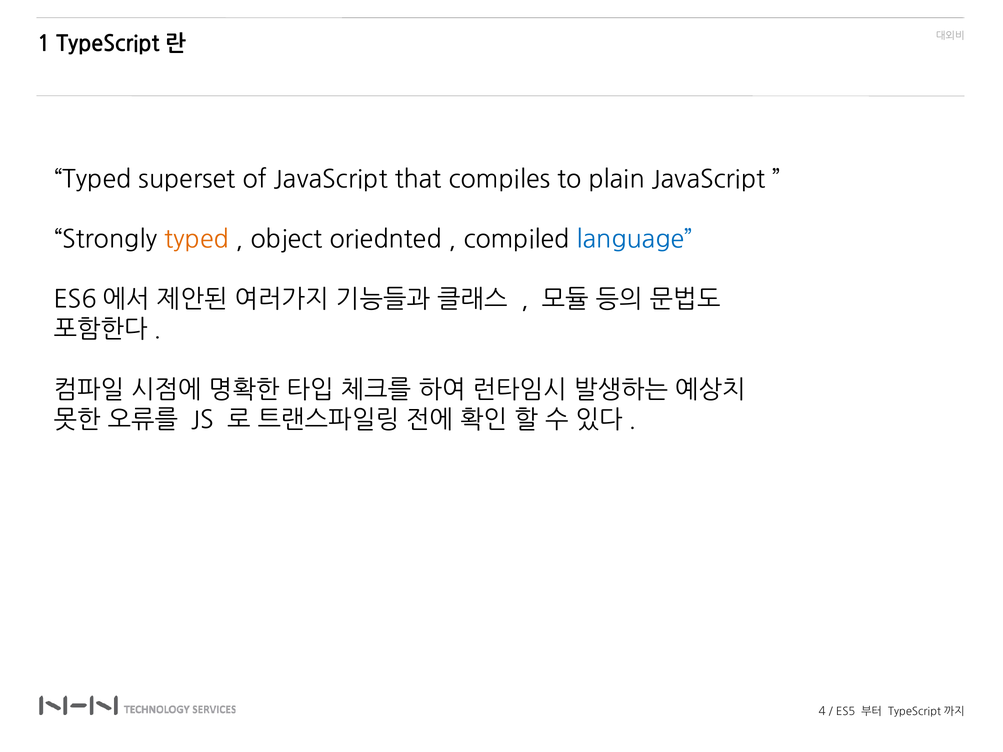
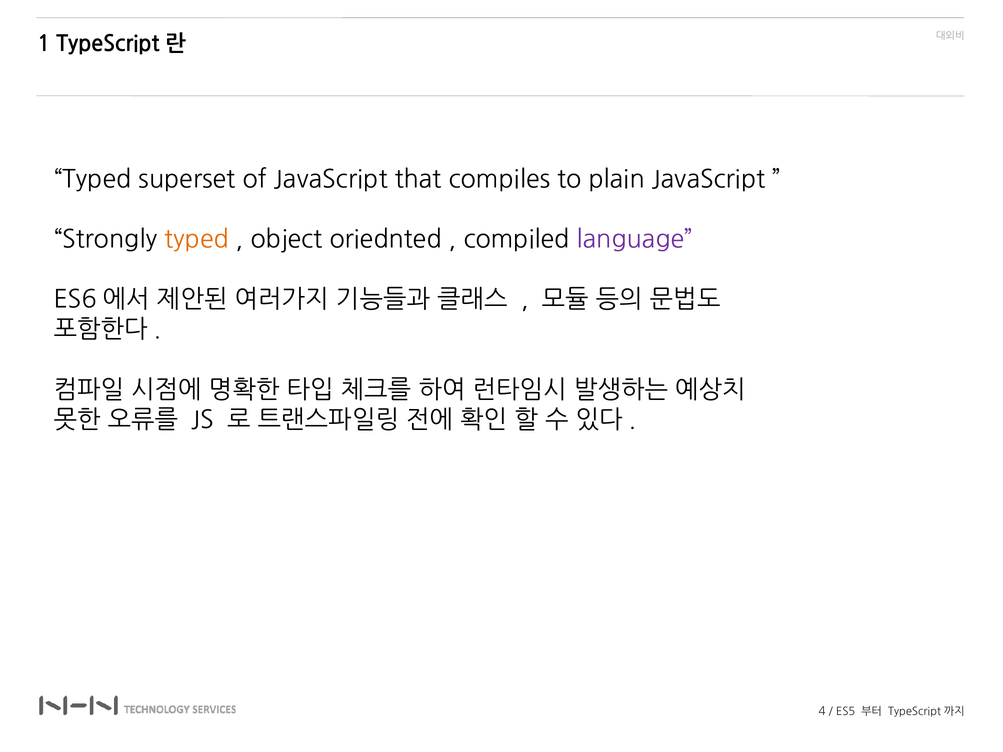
language colour: blue -> purple (635, 240)
